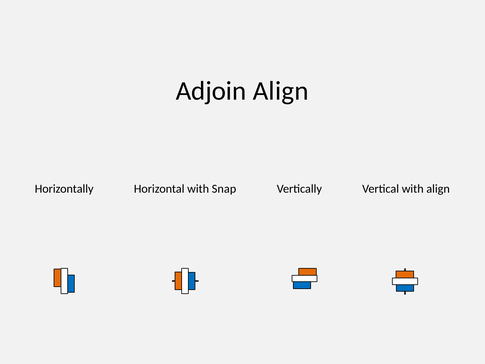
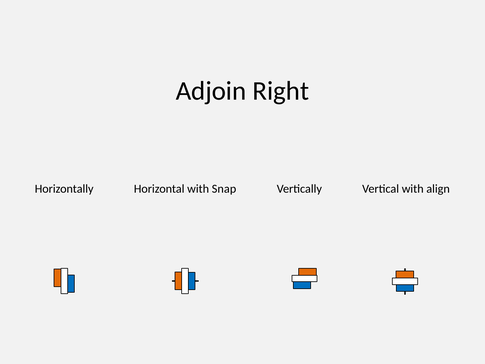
Adjoin Align: Align -> Right (281, 91)
